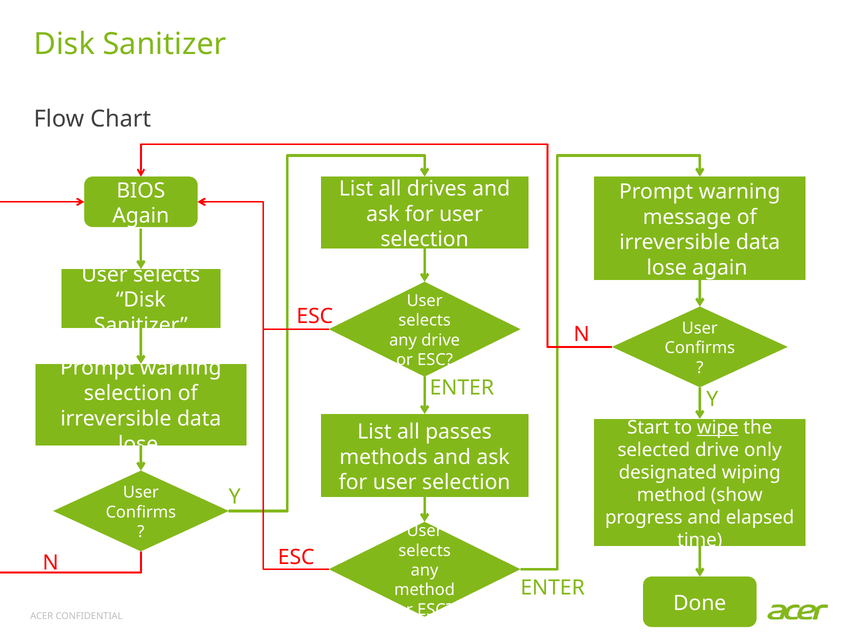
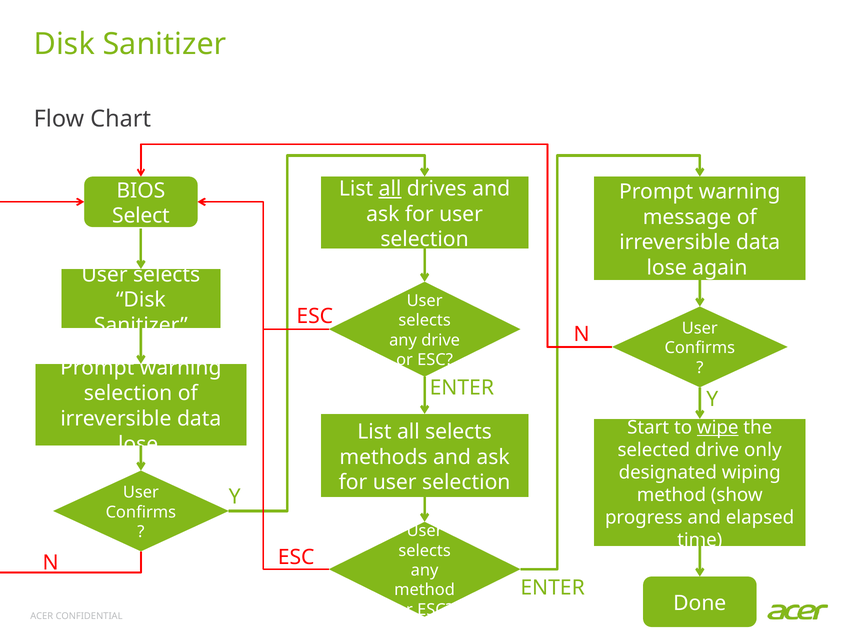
all underline: none -> present (390, 189)
Again: Again -> Select (141, 216)
all passes: passes -> selects (459, 431)
